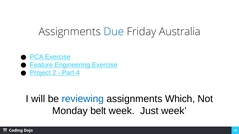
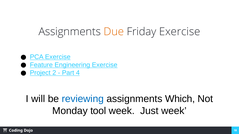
Due colour: blue -> orange (114, 32)
Friday Australia: Australia -> Exercise (180, 32)
belt: belt -> tool (98, 111)
